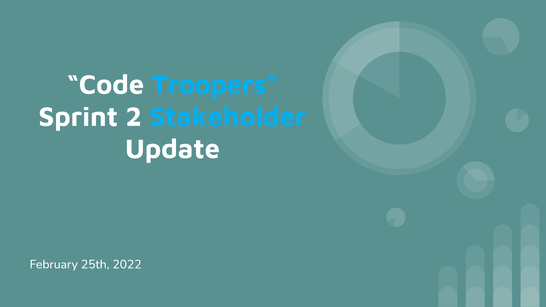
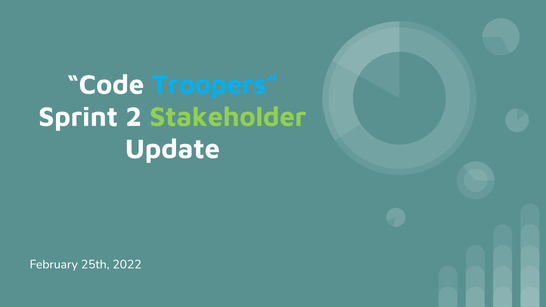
Stakeholder colour: light blue -> light green (228, 117)
